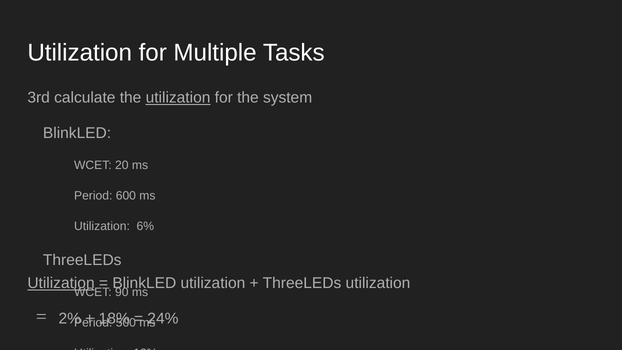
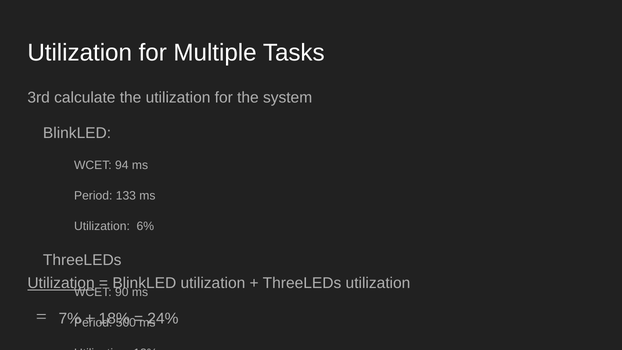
utilization underline: present -> none (178, 98)
20: 20 -> 94 (122, 165)
600: 600 -> 133 (126, 196)
2%: 2% -> 7% (70, 318)
